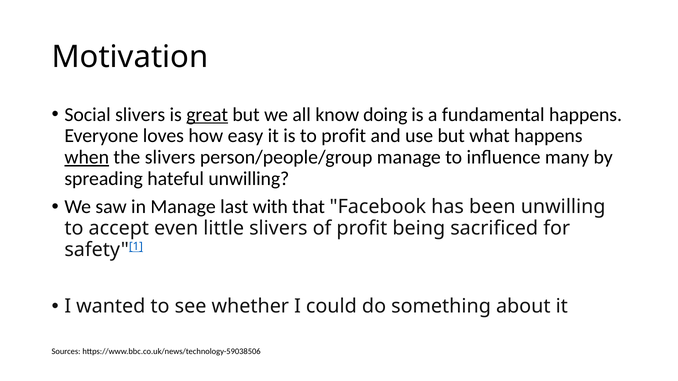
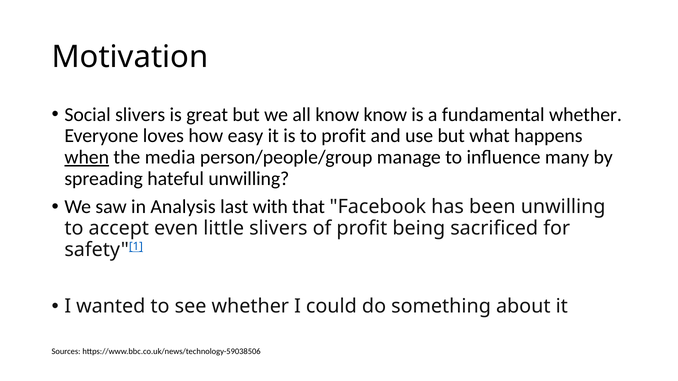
great underline: present -> none (207, 115)
know doing: doing -> know (385, 115)
fundamental happens: happens -> whether (586, 115)
the slivers: slivers -> media (170, 157)
in Manage: Manage -> Analysis (183, 207)
